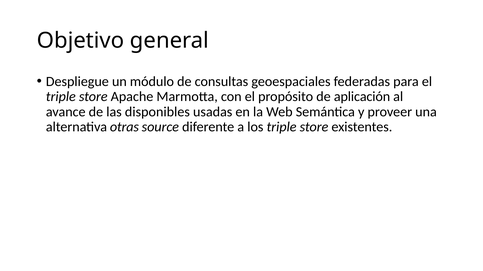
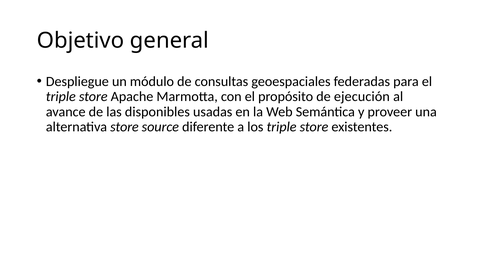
aplicación: aplicación -> ejecución (362, 97)
alternativa otras: otras -> store (124, 127)
